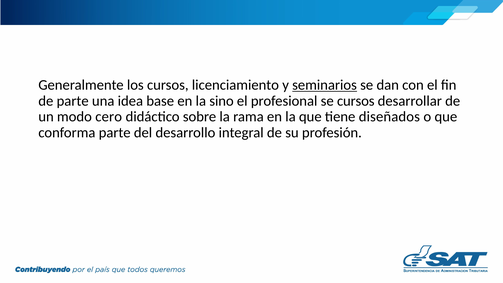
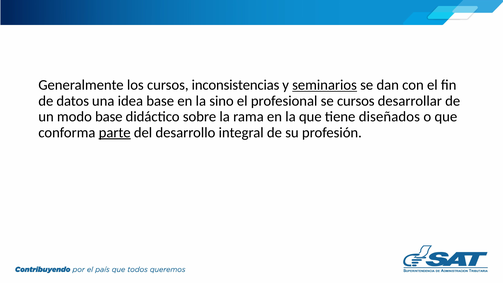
licenciamiento: licenciamiento -> inconsistencias (235, 85)
de parte: parte -> datos (73, 101)
modo cero: cero -> base (109, 117)
parte underline: none -> present (115, 133)
